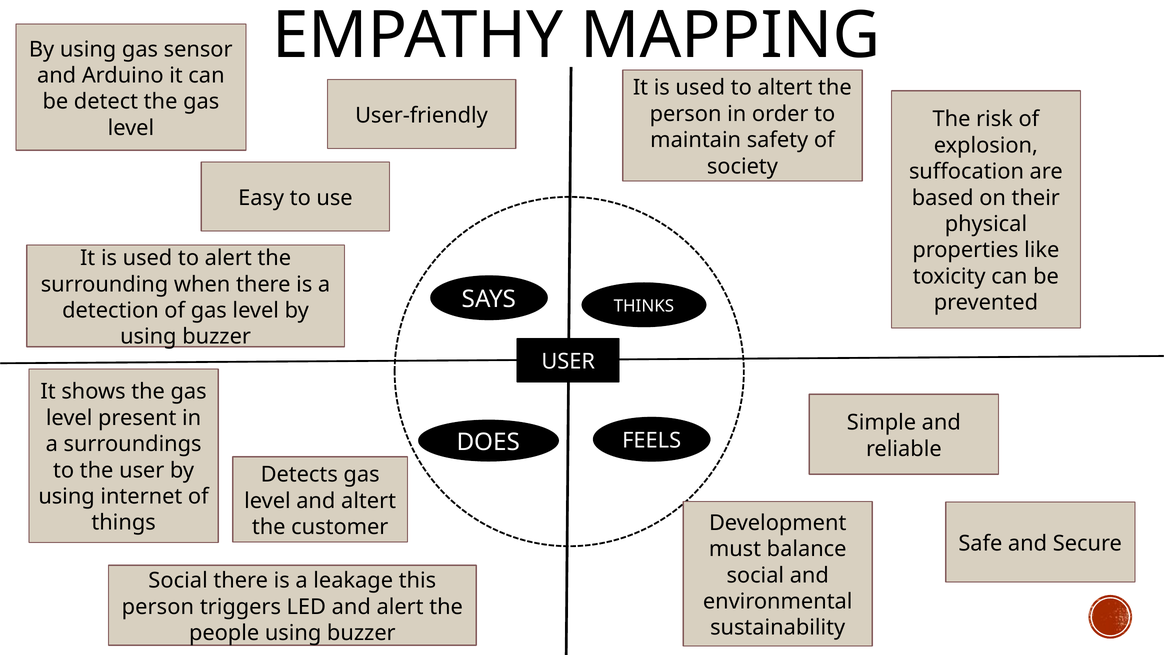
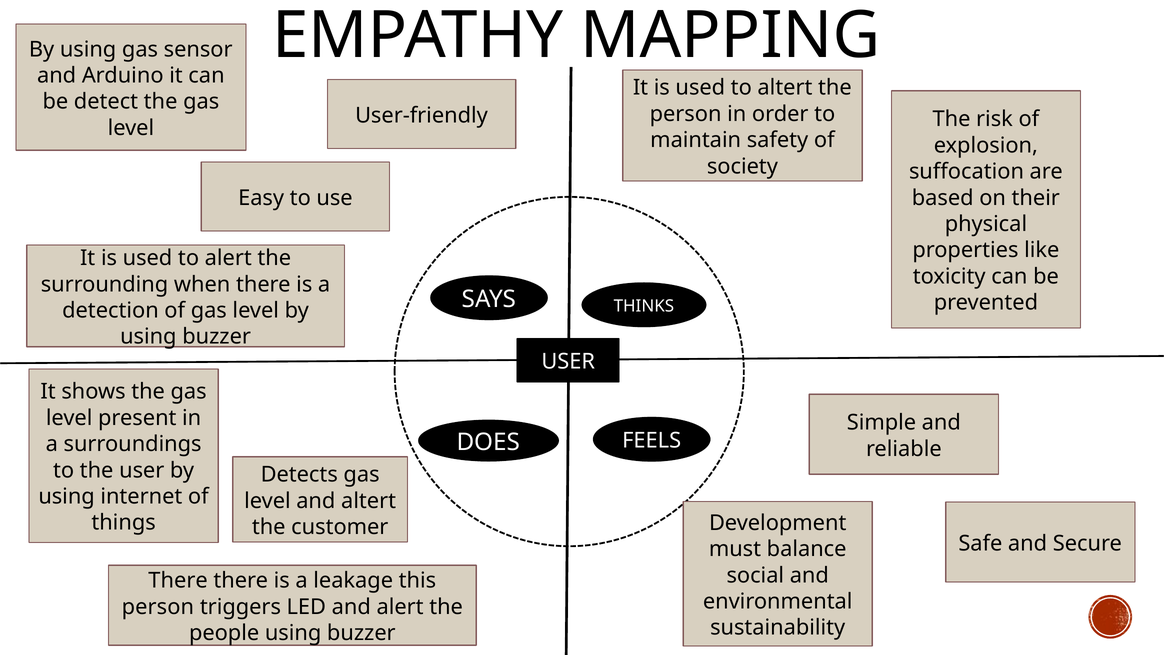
Social: Social -> There (178, 580)
